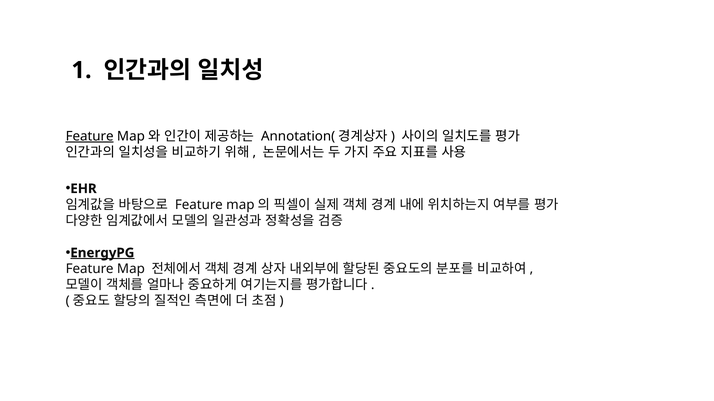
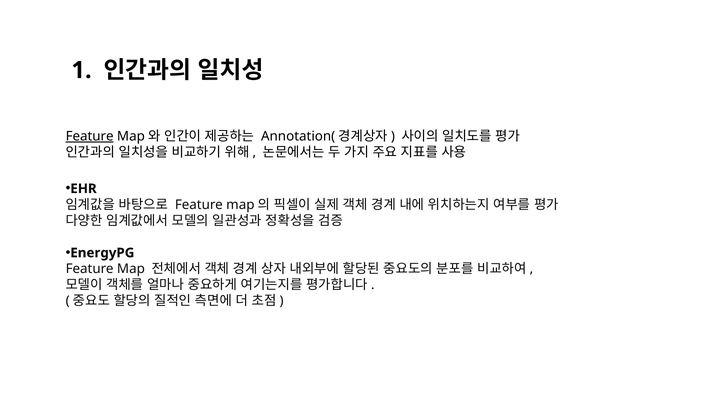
EnergyPG underline: present -> none (102, 253)
